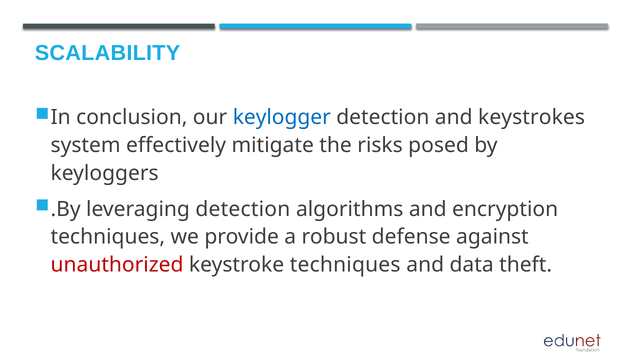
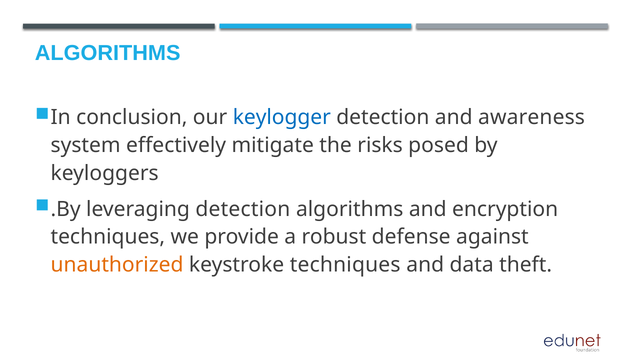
SCALABILITY: SCALABILITY -> ALGORITHMS (108, 53)
keystrokes: keystrokes -> awareness (532, 118)
unauthorized colour: red -> orange (117, 265)
